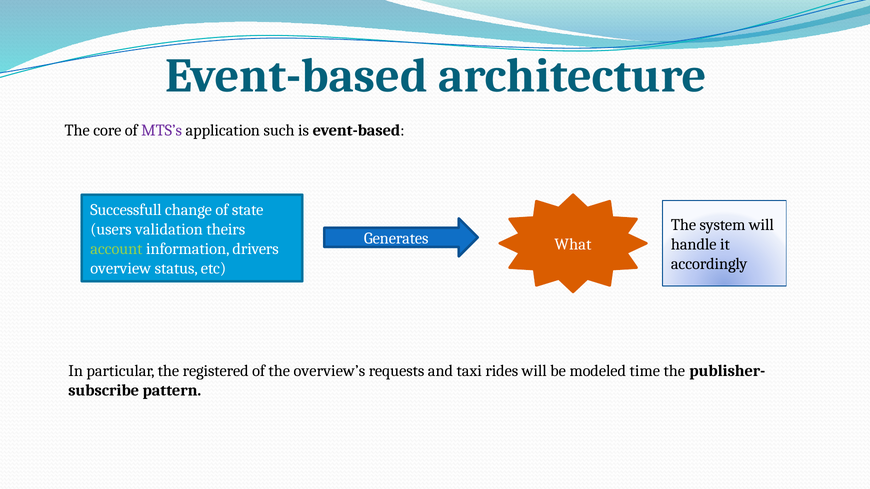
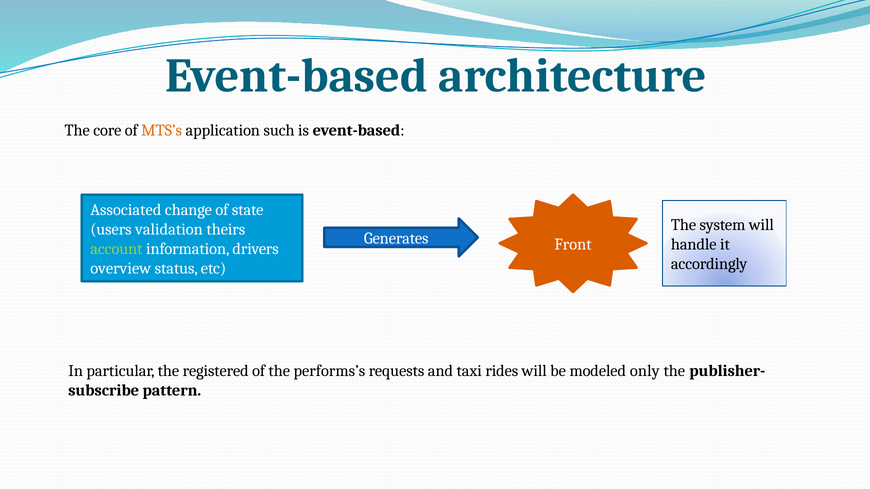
MTS’s colour: purple -> orange (162, 131)
Successfull: Successfull -> Associated (126, 210)
What: What -> Front (573, 245)
overview’s: overview’s -> performs’s (329, 371)
time: time -> only (645, 371)
